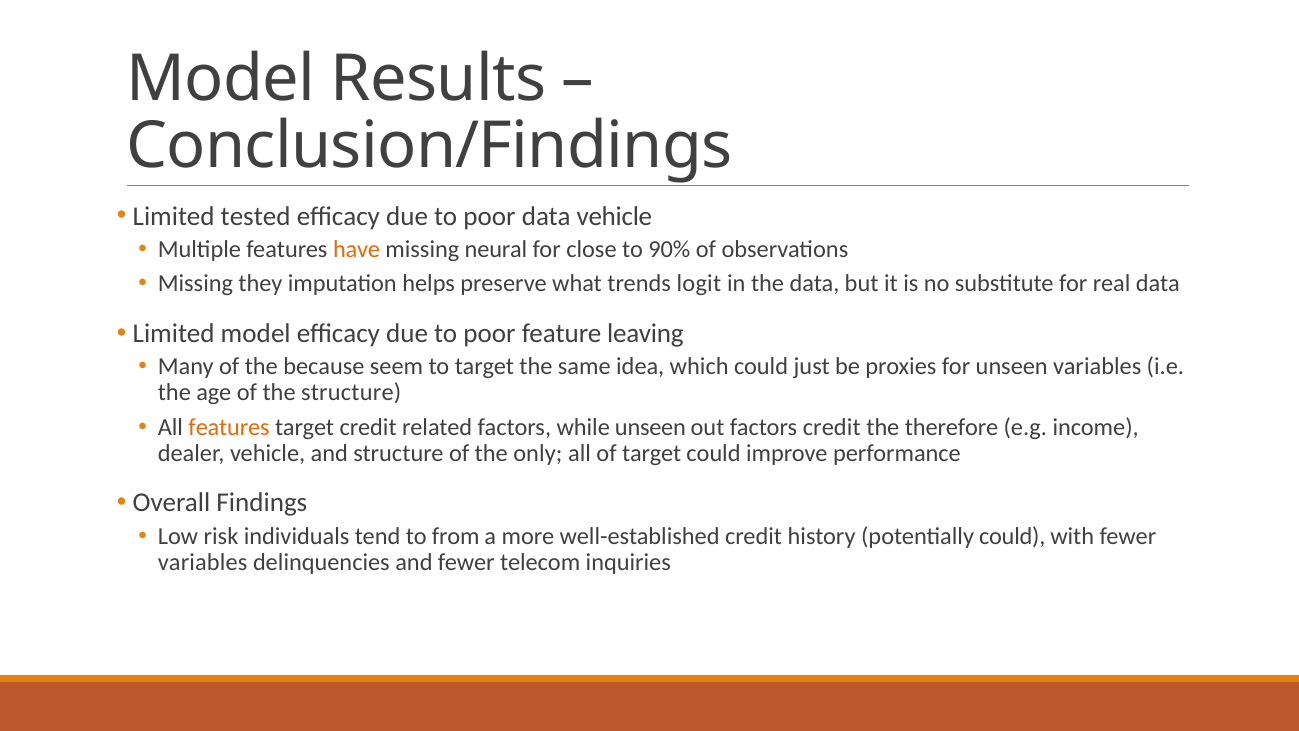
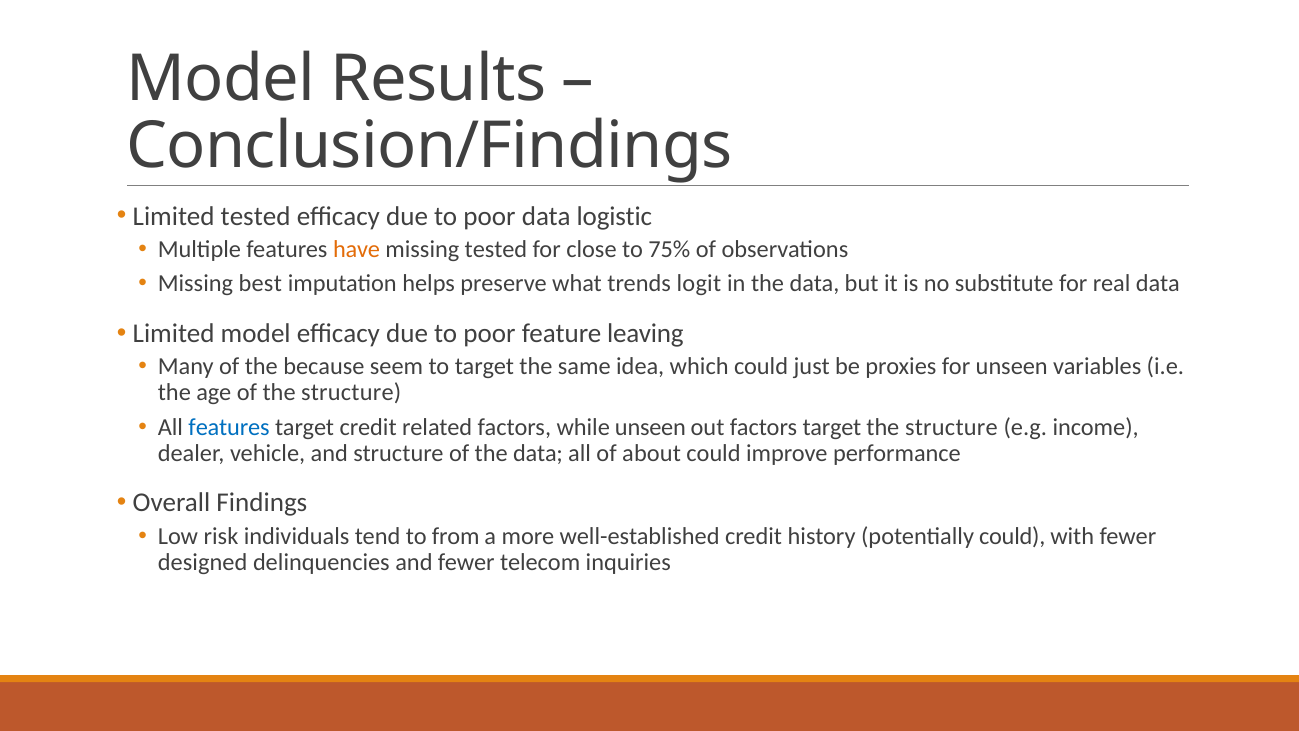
data vehicle: vehicle -> logistic (614, 216)
missing neural: neural -> tested (496, 249)
90%: 90% -> 75% (669, 249)
they: they -> best (260, 284)
features colour: orange -> blue (229, 427)
factors credit: credit -> target (832, 427)
therefore: therefore -> structure (951, 427)
of the only: only -> data (538, 453)
of target: target -> about (652, 453)
variables: variables -> designed (203, 562)
